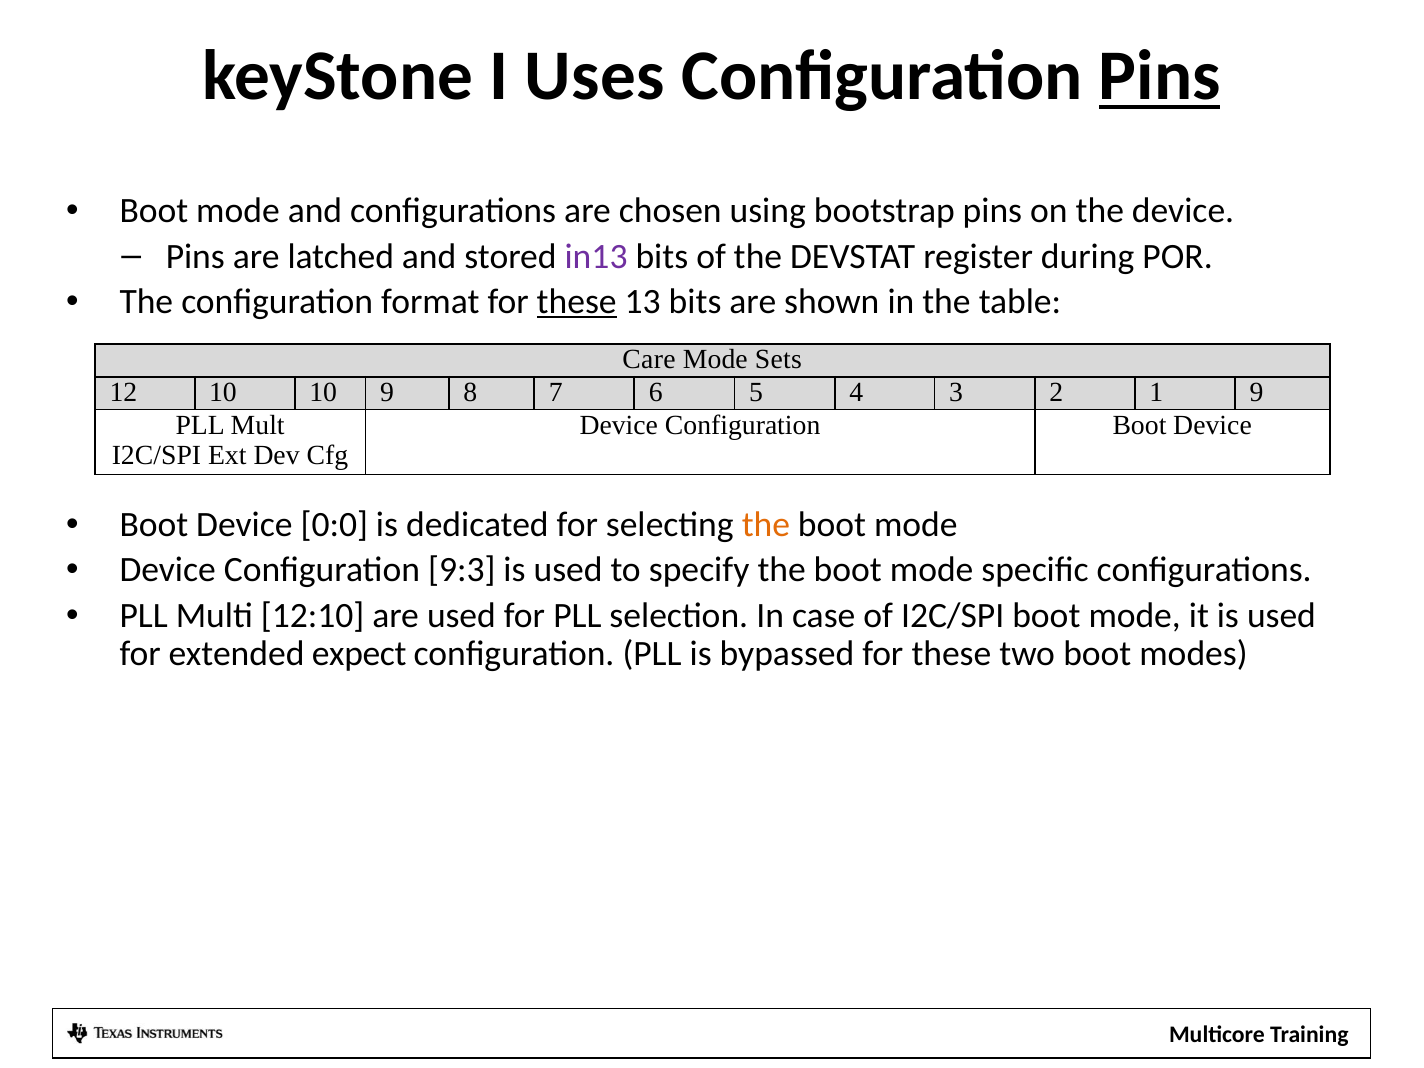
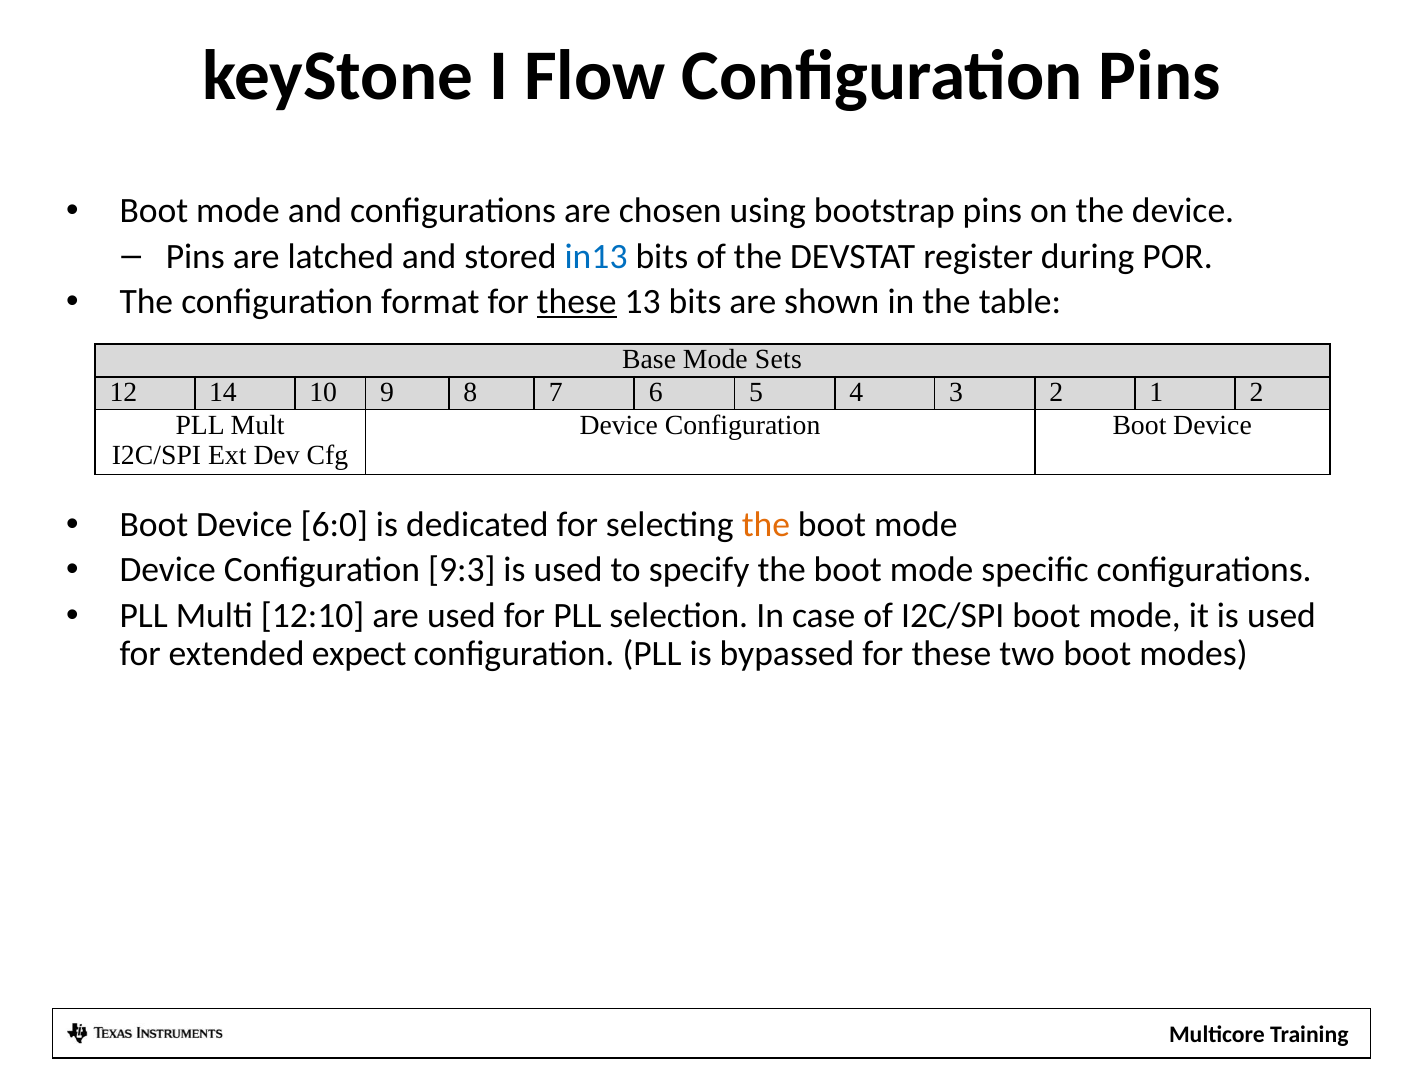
Uses: Uses -> Flow (595, 76)
Pins underline: present -> none (1160, 76)
in13 colour: purple -> blue (596, 256)
Care: Care -> Base (649, 360)
12 10: 10 -> 14 (223, 392)
1 9: 9 -> 2 (1257, 392)
0:0: 0:0 -> 6:0 (334, 525)
